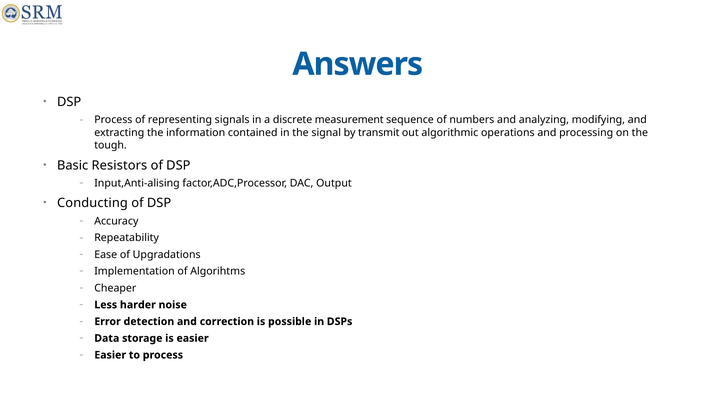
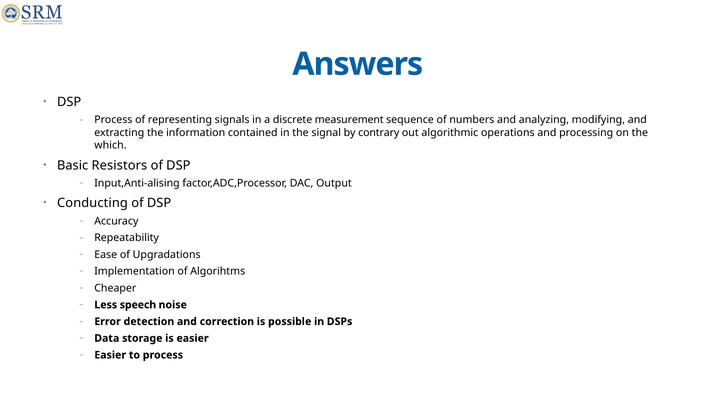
transmit: transmit -> contrary (379, 133)
tough: tough -> which (110, 145)
harder: harder -> speech (138, 305)
